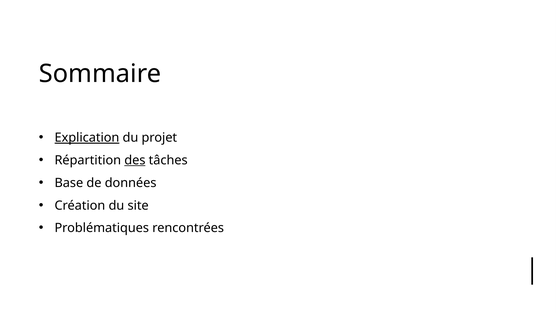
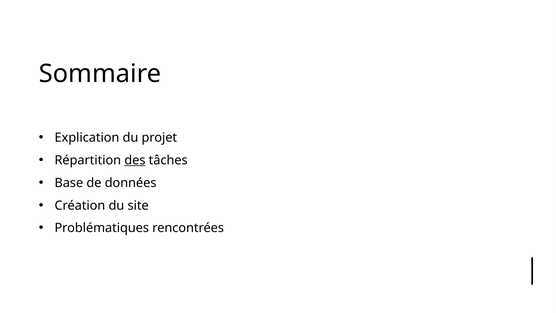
Explication underline: present -> none (87, 138)
